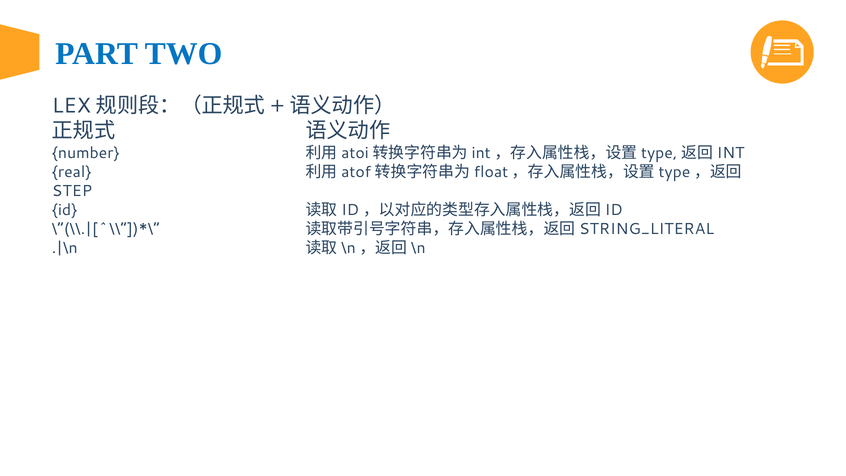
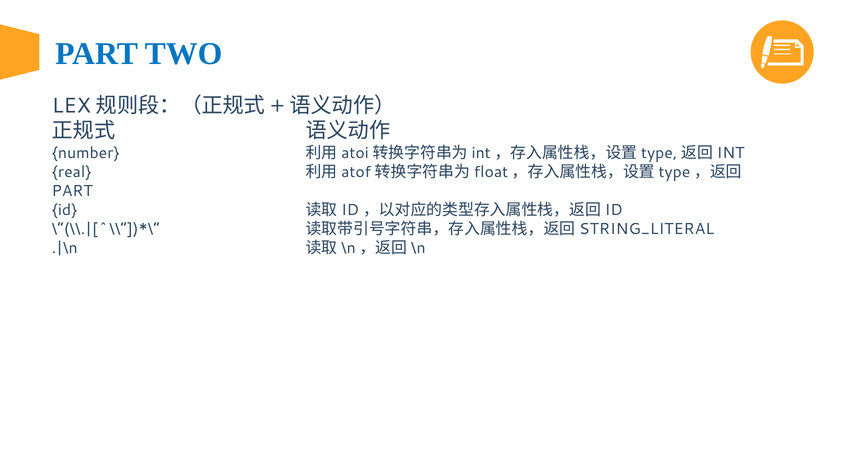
STEP: STEP -> PART (72, 191)
